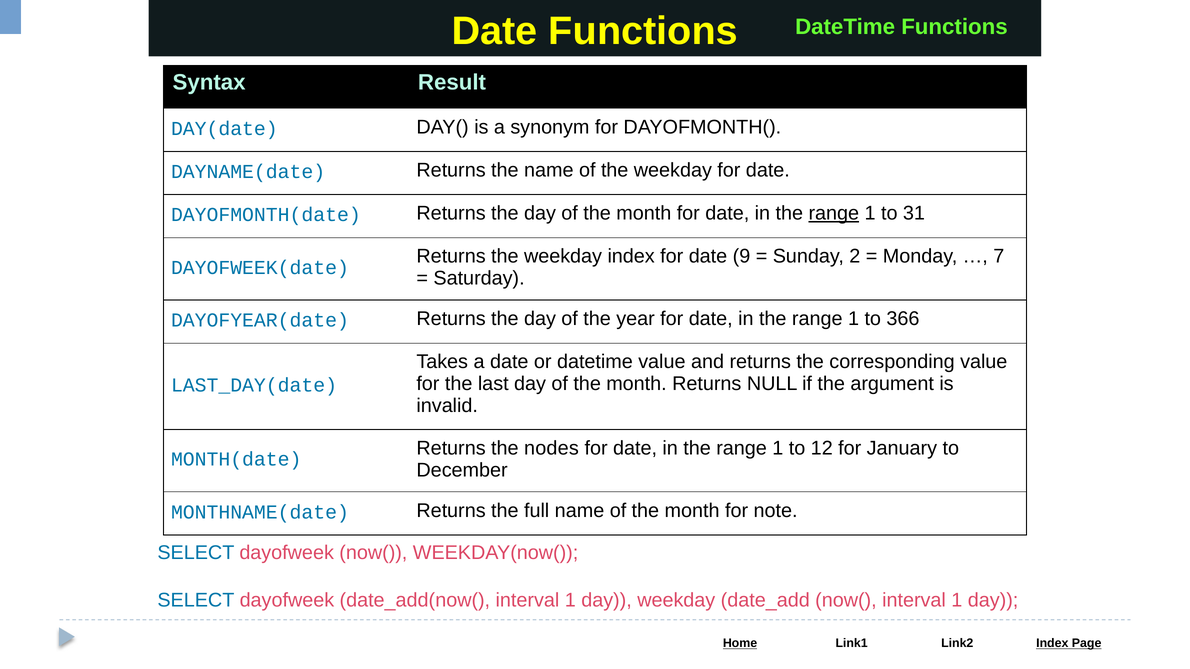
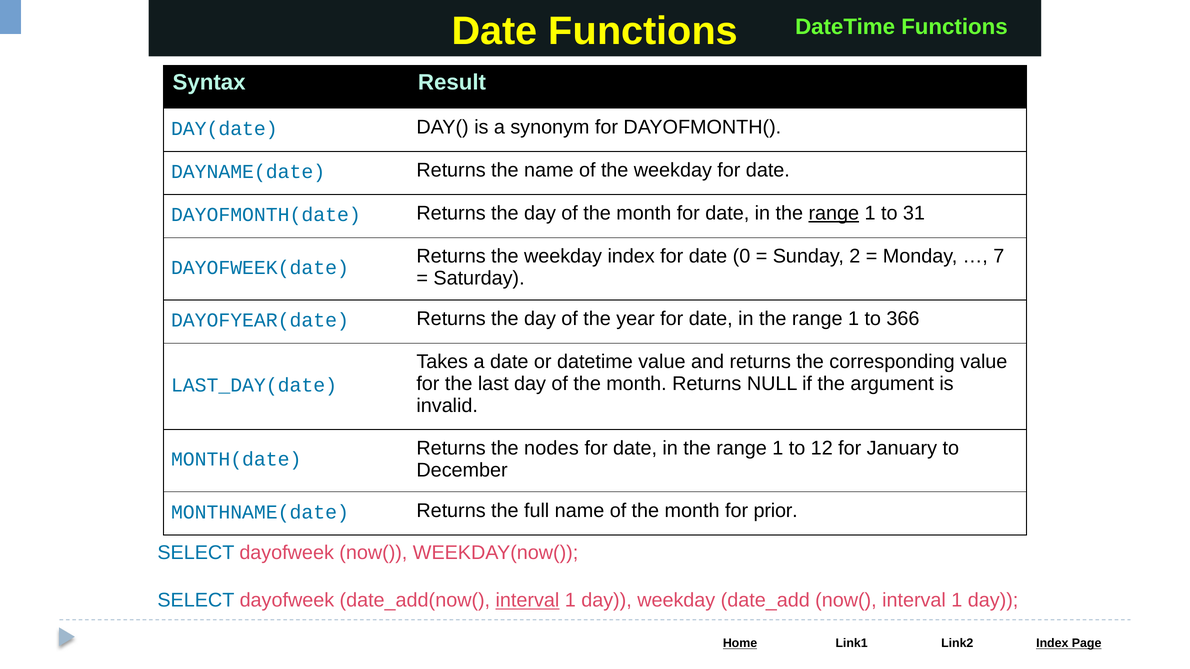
9: 9 -> 0 (742, 257)
note: note -> prior (776, 511)
interval underline: none -> present (527, 601)
